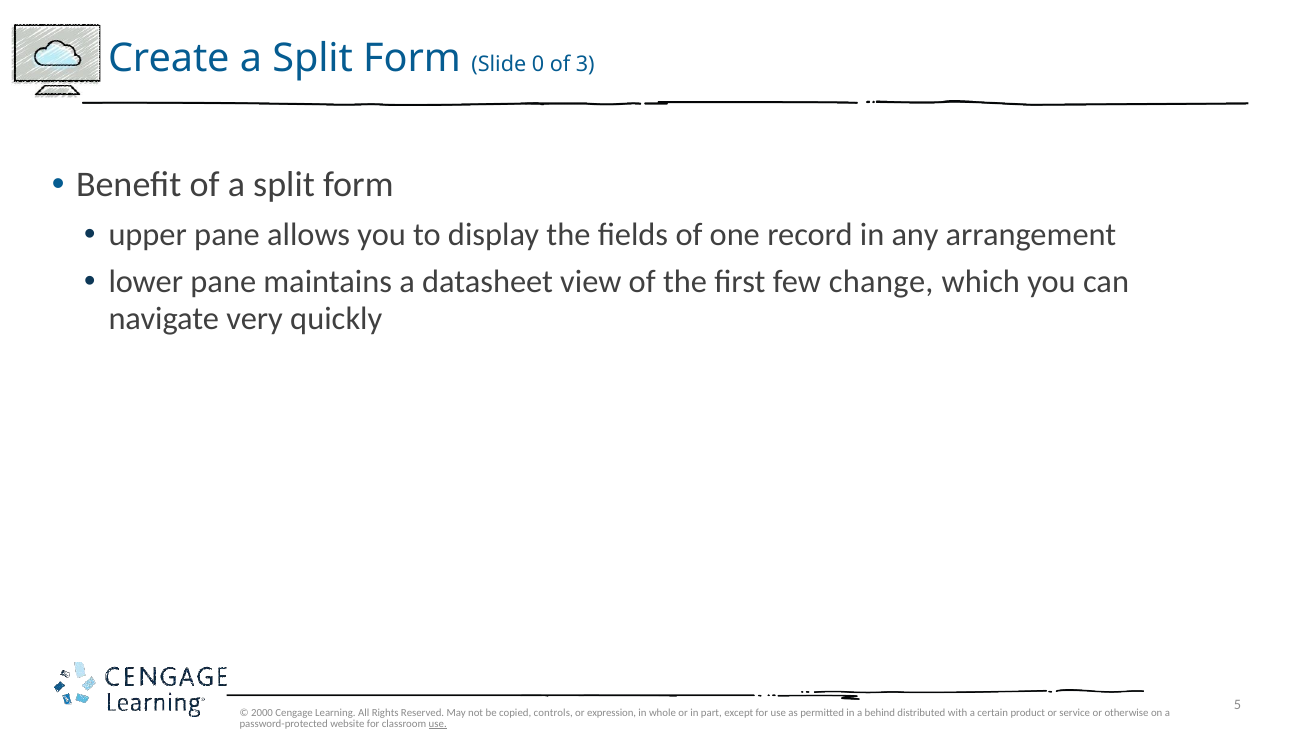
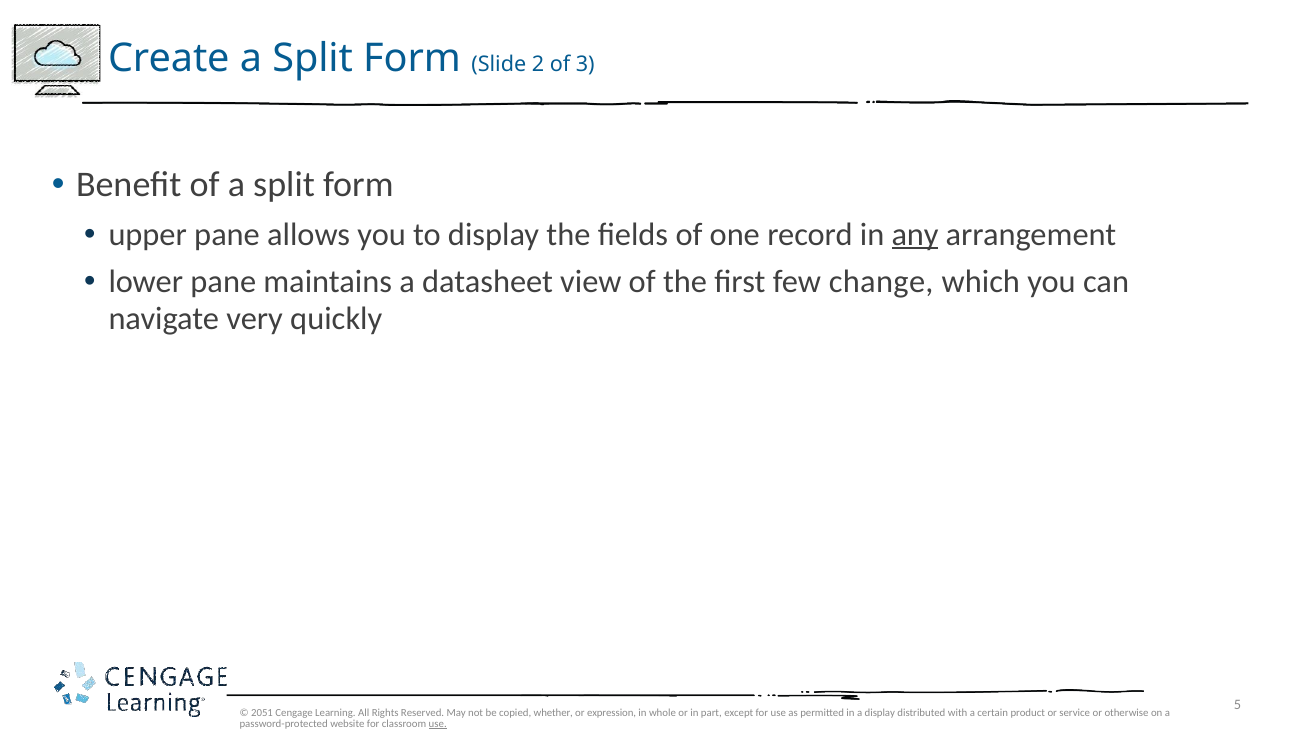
0: 0 -> 2 (538, 64)
any underline: none -> present (915, 235)
2000: 2000 -> 2051 (262, 713)
controls: controls -> whether (553, 713)
a behind: behind -> display (880, 713)
